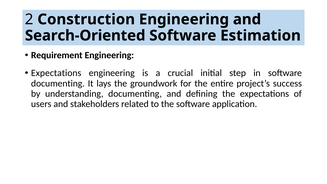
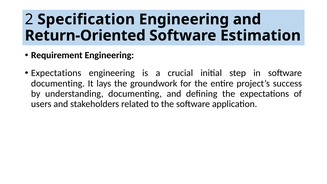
Construction: Construction -> Specification (86, 19)
Search-Oriented: Search-Oriented -> Return-Oriented (85, 36)
